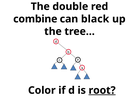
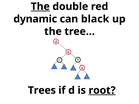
The underline: none -> present (40, 7)
combine: combine -> dynamic (35, 19)
Color: Color -> Trees (42, 91)
